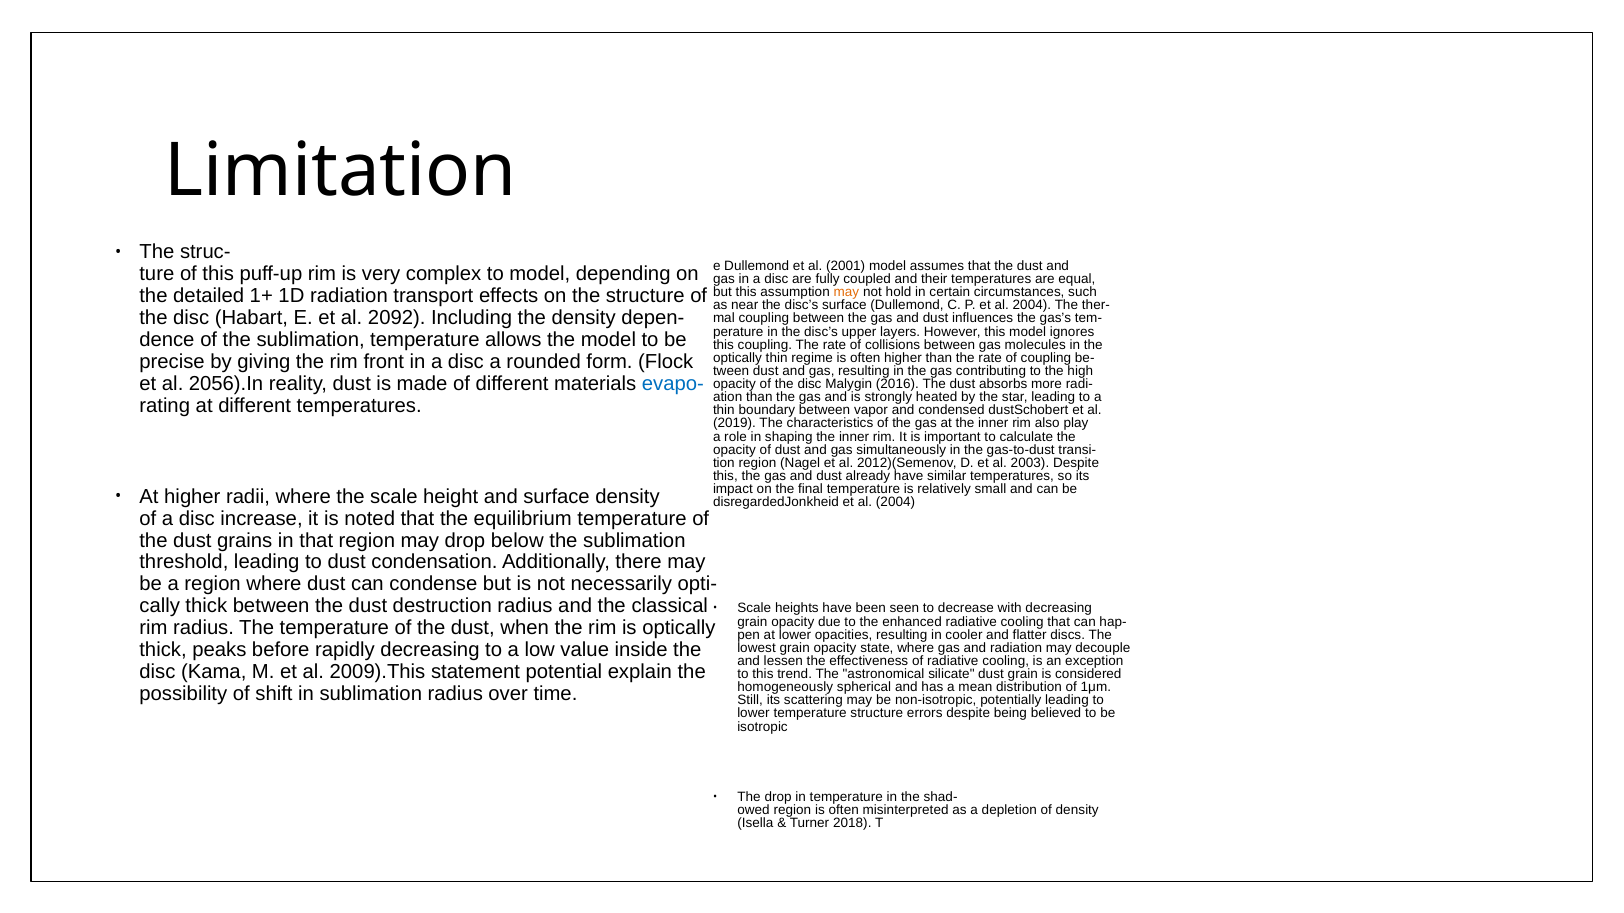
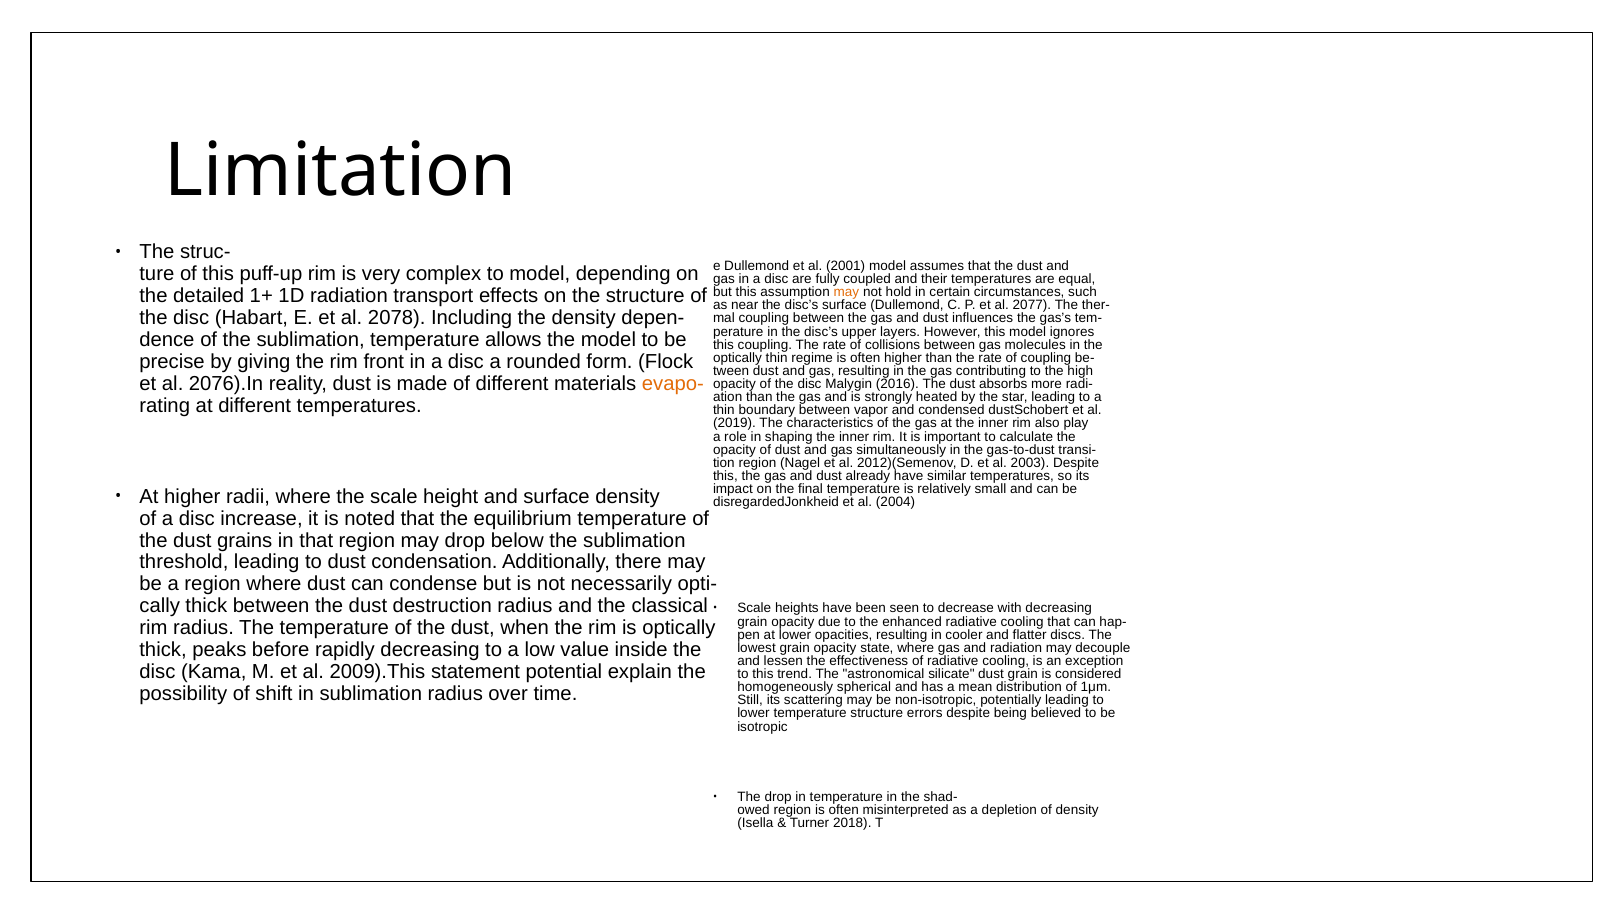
P et al 2004: 2004 -> 2077 (1032, 306)
2092: 2092 -> 2078 (397, 318)
2056).In: 2056).In -> 2076).In (226, 384)
evapo- colour: blue -> orange (673, 384)
